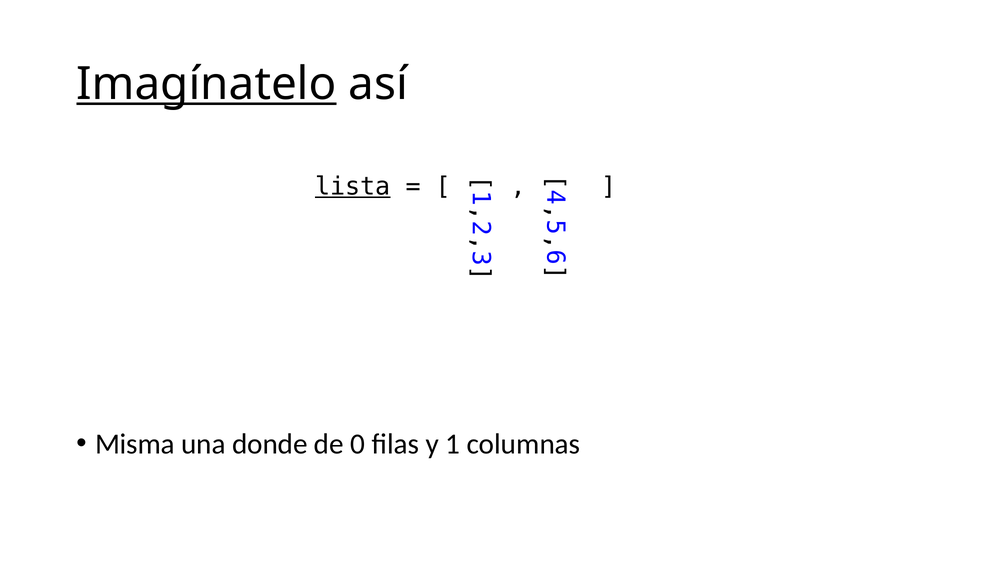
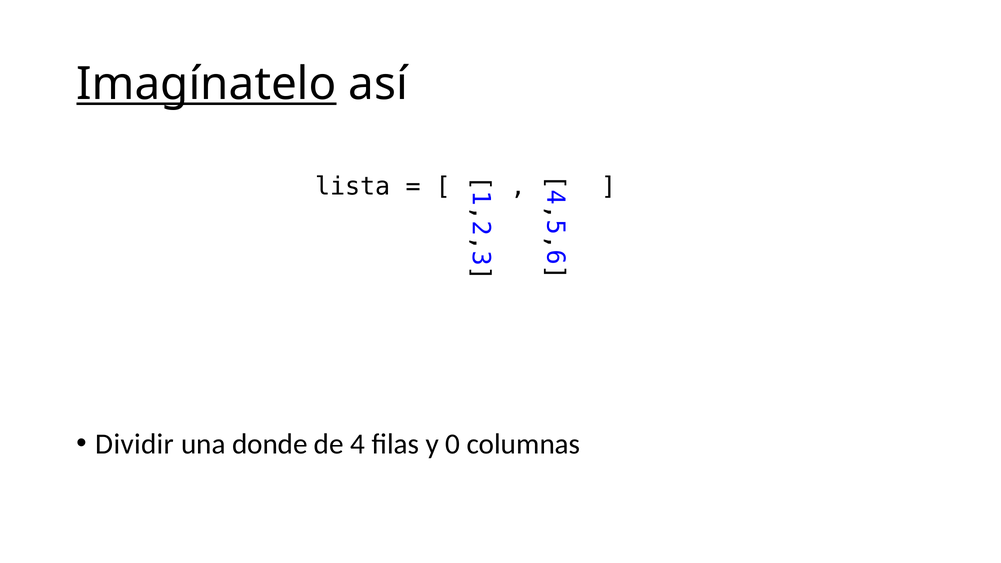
lista underline: present -> none (353, 187)
Misma: Misma -> Dividir (135, 444)
de 0: 0 -> 4 (358, 444)
y 1: 1 -> 0 (453, 444)
